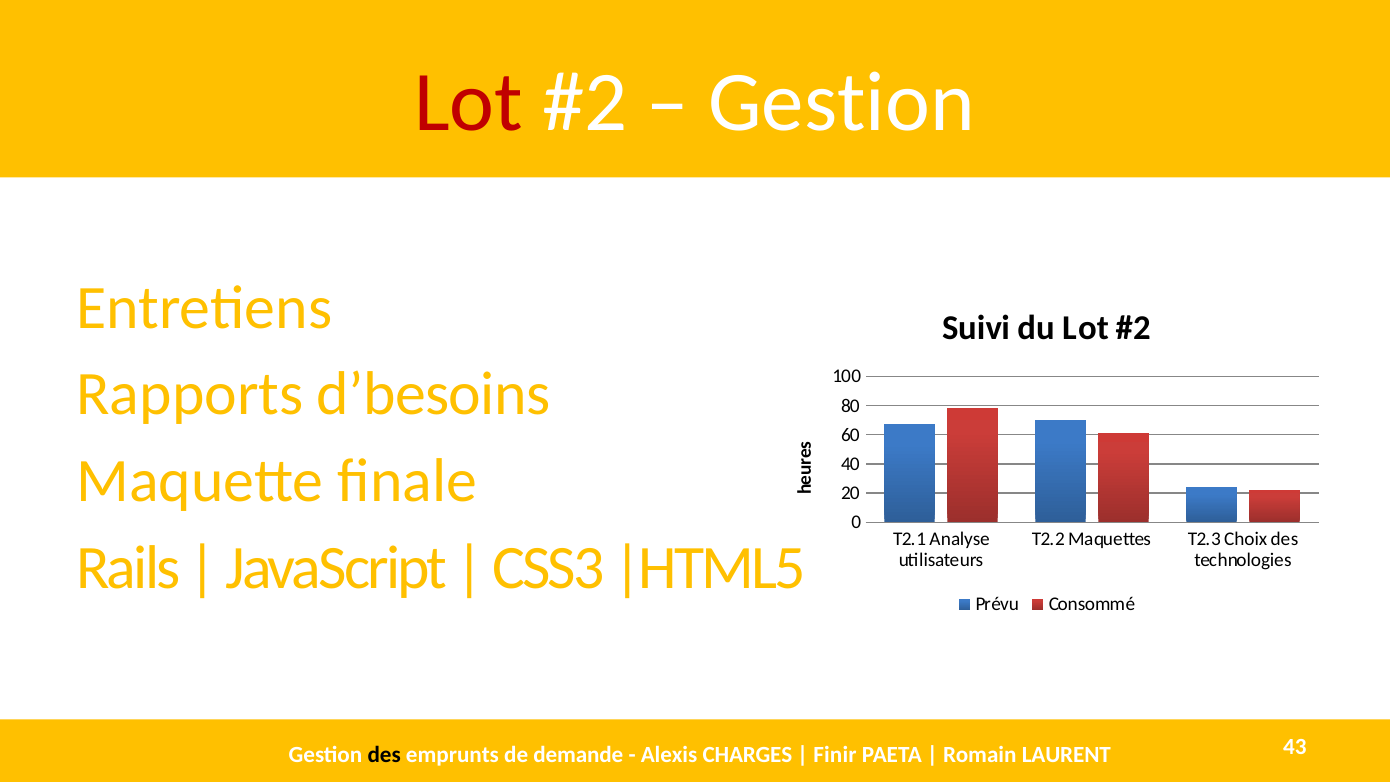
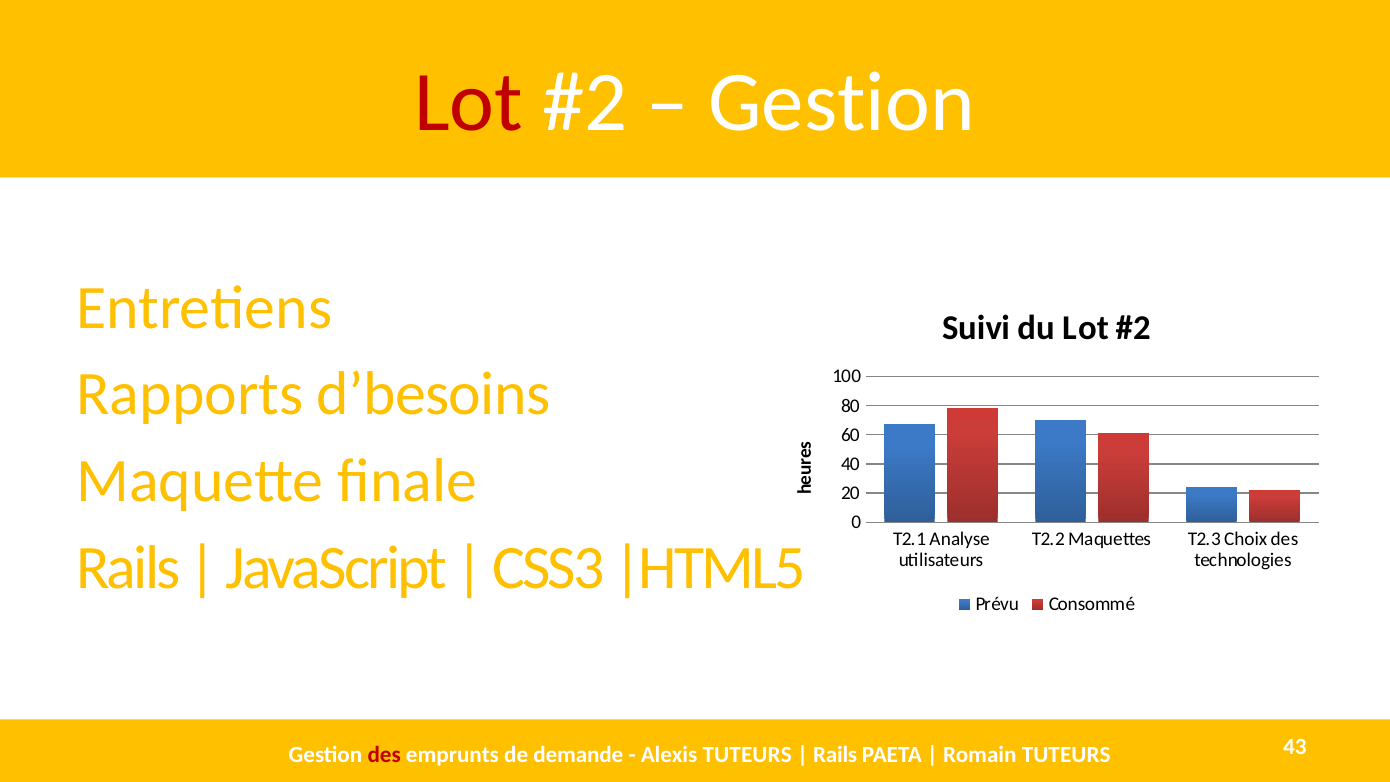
des colour: black -> red (384, 755)
Alexis CHARGES: CHARGES -> TUTEURS (747, 755)
Finir: Finir -> Rails (835, 755)
Romain LAURENT: LAURENT -> TUTEURS (1066, 755)
